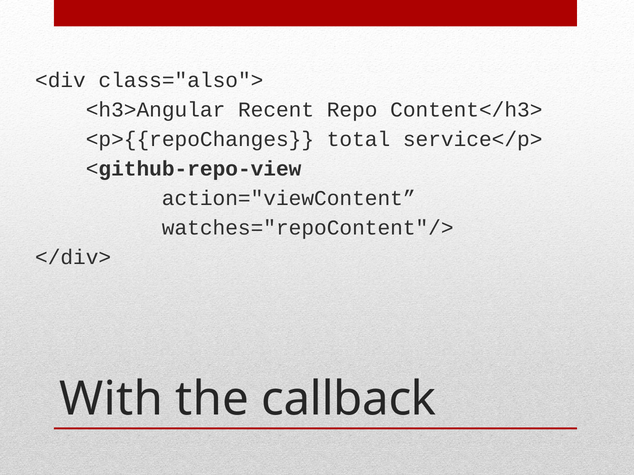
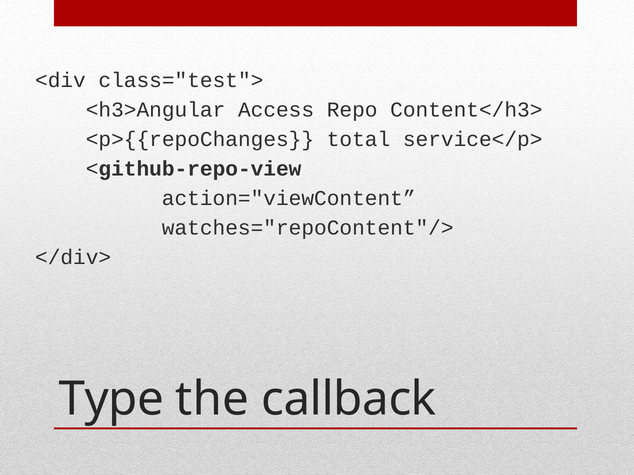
class="also">: class="also"> -> class="test"> (181, 80)
Recent: Recent -> Access (276, 110)
With: With -> Type (111, 400)
